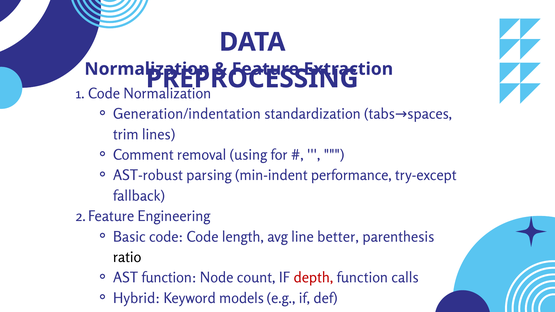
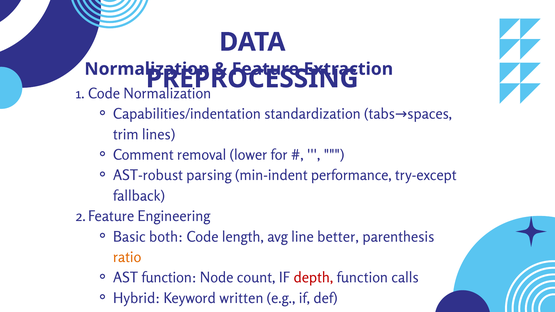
Generation/indentation: Generation/indentation -> Capabilities/indentation (187, 114)
using: using -> lower (248, 155)
Basic code: code -> both (166, 237)
ratio colour: black -> orange (127, 257)
models: models -> written (241, 298)
